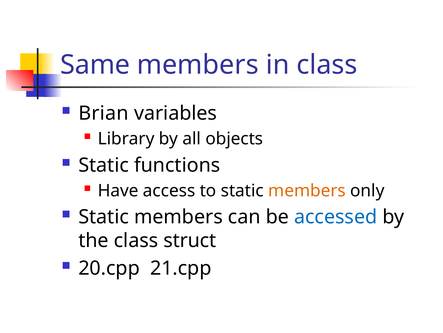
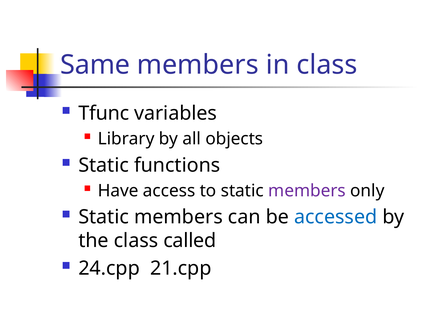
Brian: Brian -> Tfunc (104, 113)
members colour: orange -> purple (307, 190)
struct: struct -> called (190, 240)
20.cpp: 20.cpp -> 24.cpp (109, 268)
